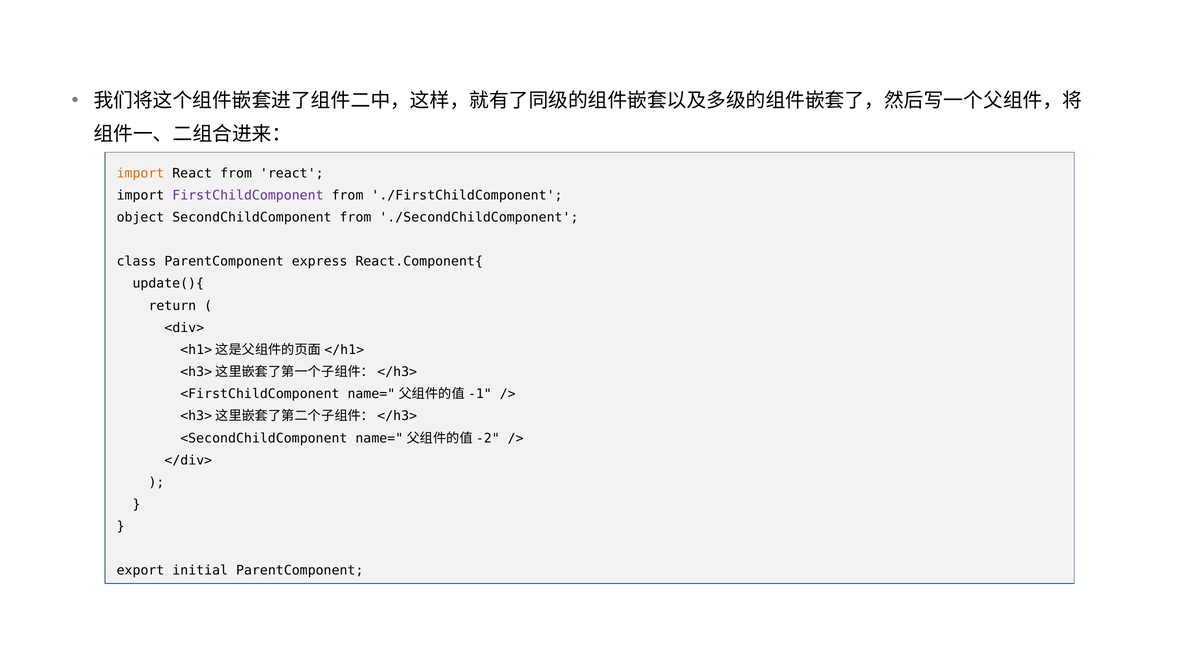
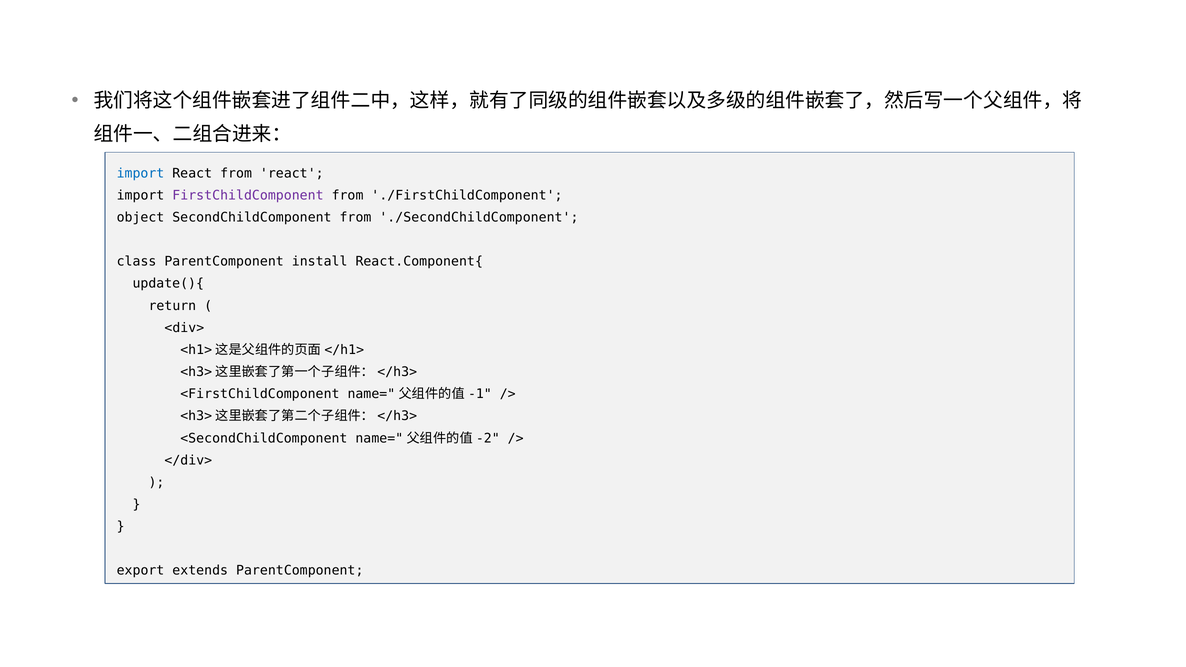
import colour: orange -> blue (140, 173)
express: express -> install (320, 262)
initial: initial -> extends (200, 571)
